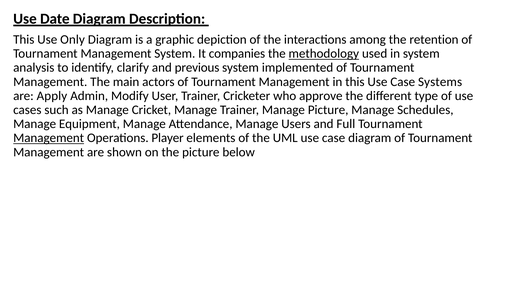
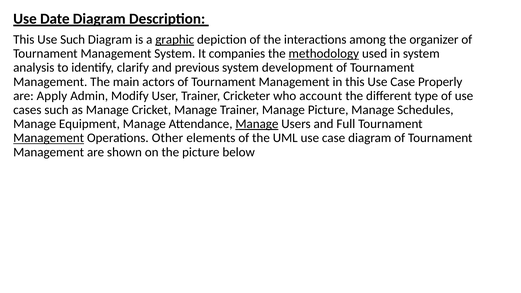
Use Only: Only -> Such (73, 40)
graphic underline: none -> present (175, 40)
retention: retention -> organizer (434, 40)
implemented: implemented -> development (298, 68)
Systems: Systems -> Properly (440, 82)
approve: approve -> account (321, 96)
Manage underline: none -> present (257, 124)
Player: Player -> Other (167, 138)
